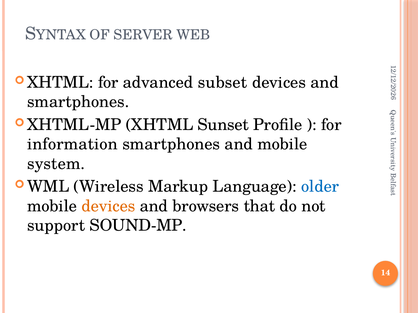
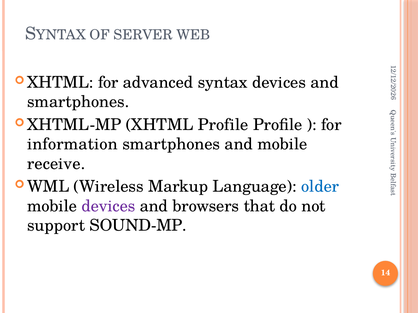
subset: subset -> syntax (223, 83)
XHTML Sunset: Sunset -> Profile (223, 125)
system: system -> receive (56, 164)
devices colour: orange -> purple (108, 206)
